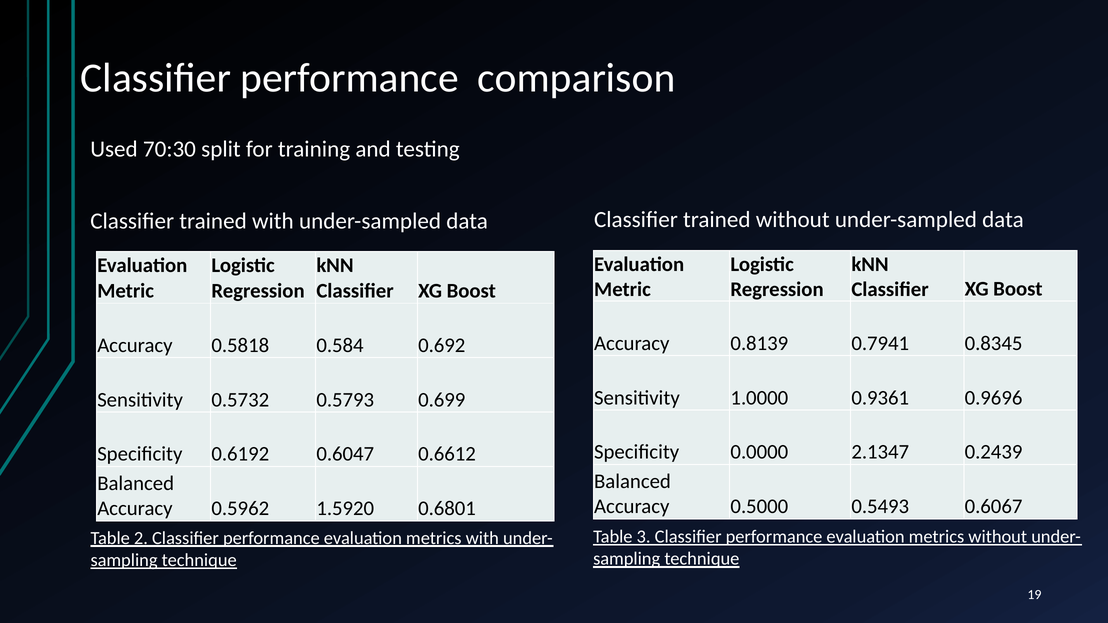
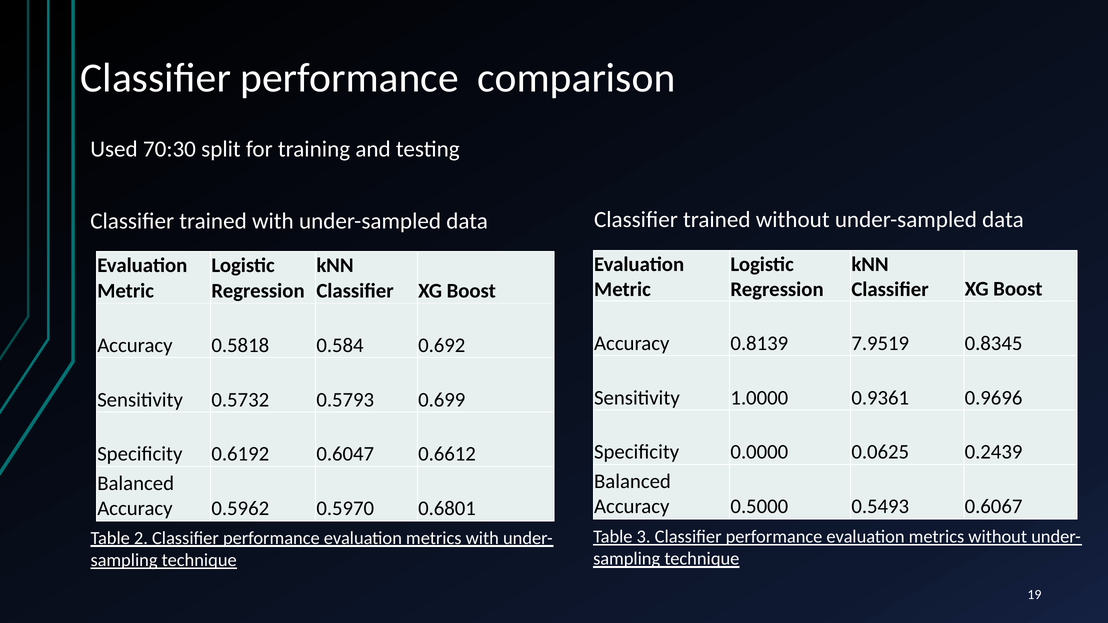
0.7941: 0.7941 -> 7.9519 (880, 343)
2.1347: 2.1347 -> 0.0625 (880, 452)
1.5920: 1.5920 -> 0.5970 (345, 509)
